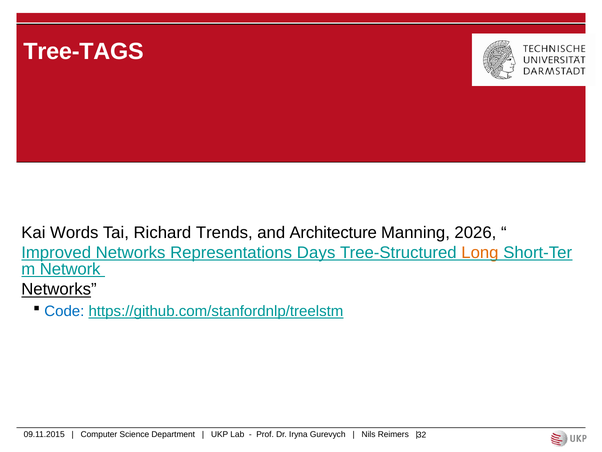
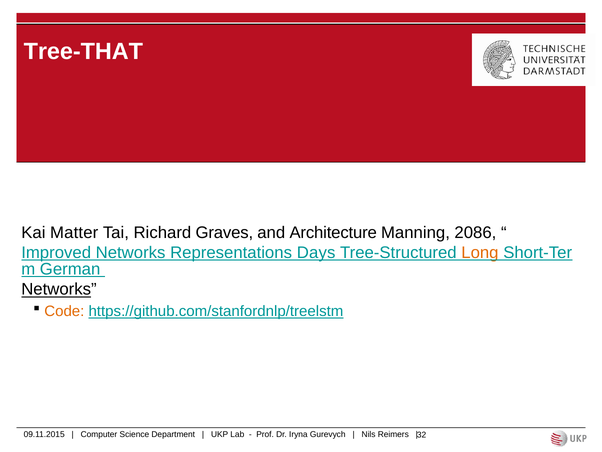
Tree-TAGS: Tree-TAGS -> Tree-THAT (83, 51)
Words: Words -> Matter (74, 232)
Trends: Trends -> Graves (224, 232)
2026: 2026 -> 2086 (475, 232)
Network: Network -> German (70, 269)
Code colour: blue -> orange (64, 311)
